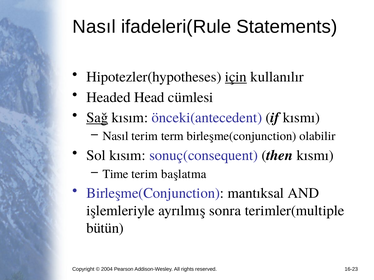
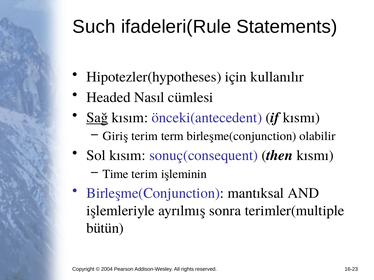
Nasıl: Nasıl -> Such (94, 27)
için underline: present -> none (236, 77)
Head: Head -> Nasıl (149, 97)
Nasıl: Nasıl -> Giriş (115, 136)
başlatma: başlatma -> işleminin (184, 174)
